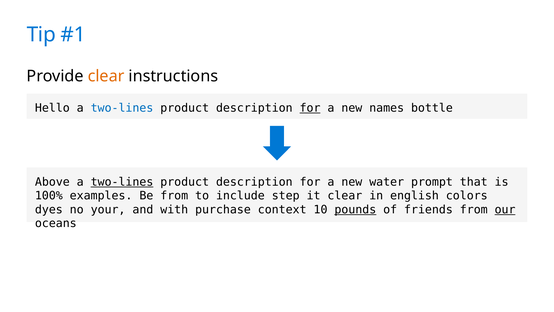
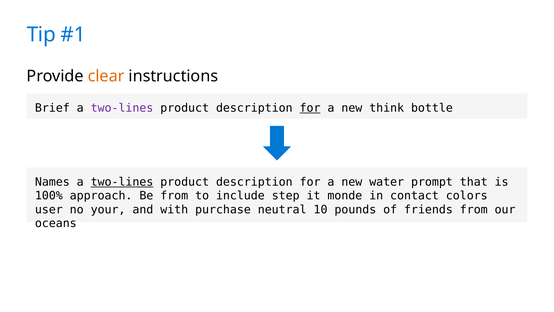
Hello: Hello -> Brief (52, 108)
two-lines colour: blue -> purple (122, 108)
names: names -> think (387, 108)
Above: Above -> Names (52, 182)
examples: examples -> approach (101, 196)
it clear: clear -> monde (345, 196)
english: english -> contact (415, 196)
dyes: dyes -> user (49, 209)
context: context -> neutral (282, 209)
pounds underline: present -> none (355, 209)
our underline: present -> none (505, 209)
